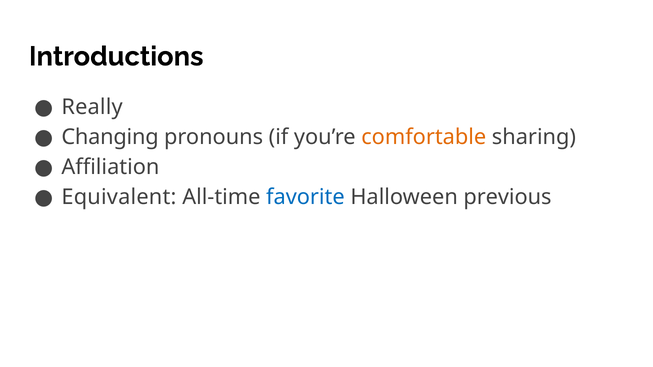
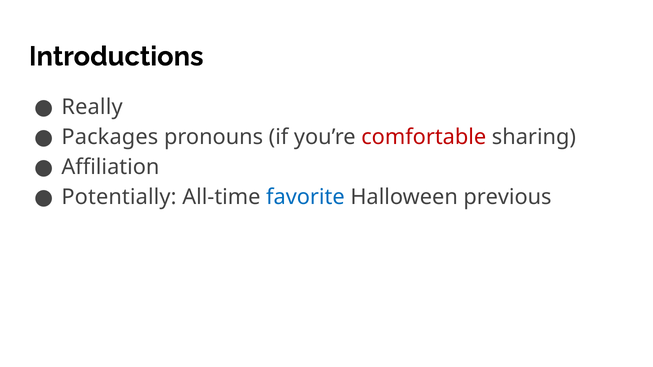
Changing: Changing -> Packages (110, 137)
comfortable colour: orange -> red (424, 137)
Equivalent: Equivalent -> Potentially (119, 197)
